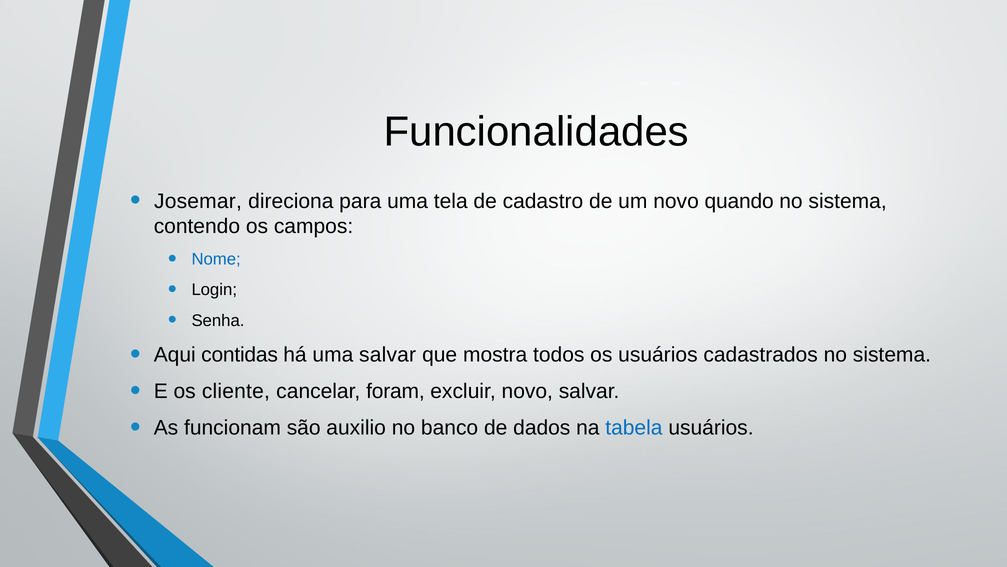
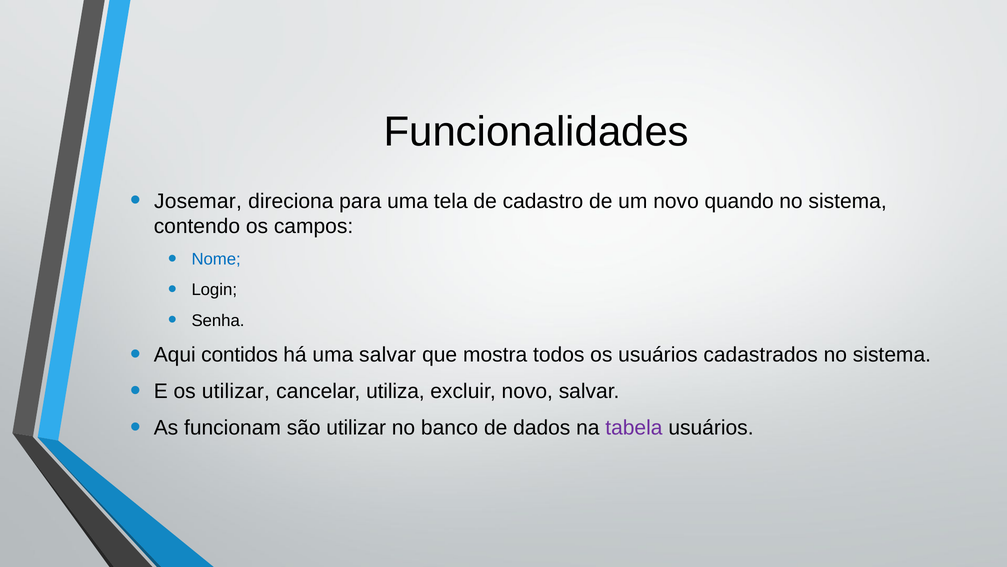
contidas: contidas -> contidos (240, 354)
os cliente: cliente -> utilizar (236, 391)
foram: foram -> utiliza (395, 391)
são auxilio: auxilio -> utilizar (356, 427)
tabela colour: blue -> purple (634, 427)
